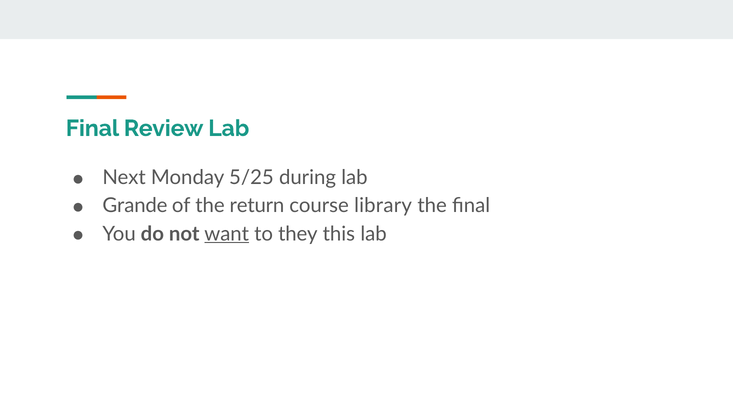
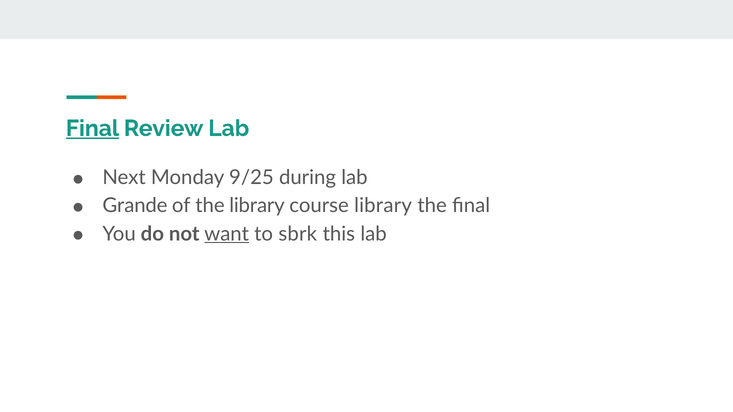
Final underline: none -> present (92, 128)
5/25: 5/25 -> 9/25 (251, 178)
the return: return -> library (257, 206)
they: they -> sbrk (298, 234)
